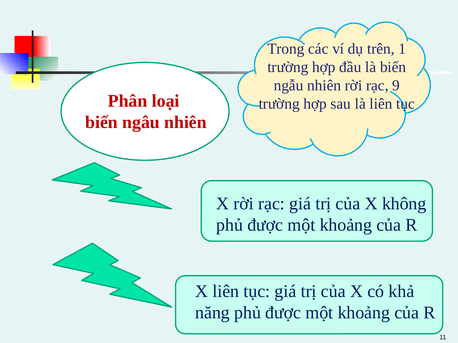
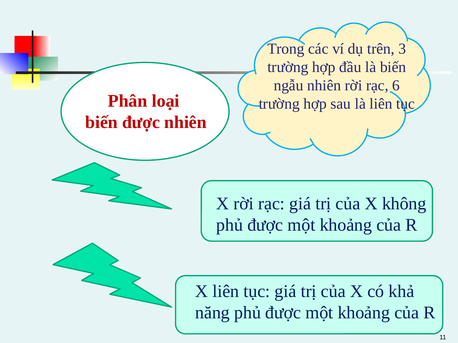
1: 1 -> 3 (402, 49)
9: 9 -> 6 (396, 86)
biến ngâu: ngâu -> được (141, 123)
